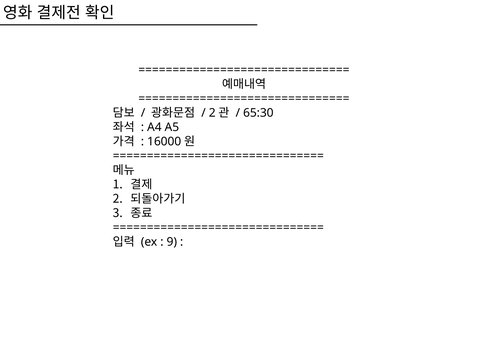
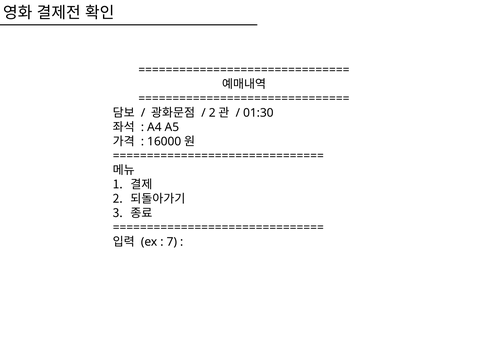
65:30: 65:30 -> 01:30 (258, 113)
9: 9 -> 7 (172, 242)
